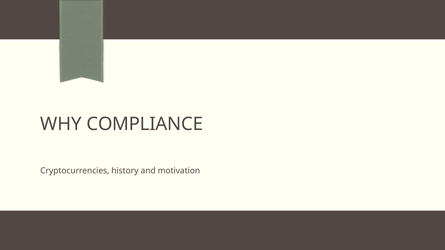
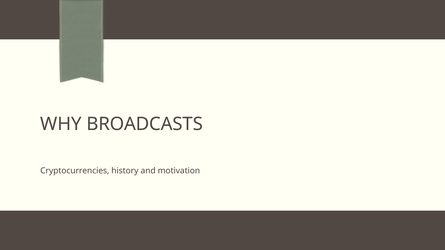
COMPLIANCE: COMPLIANCE -> BROADCASTS (145, 124)
